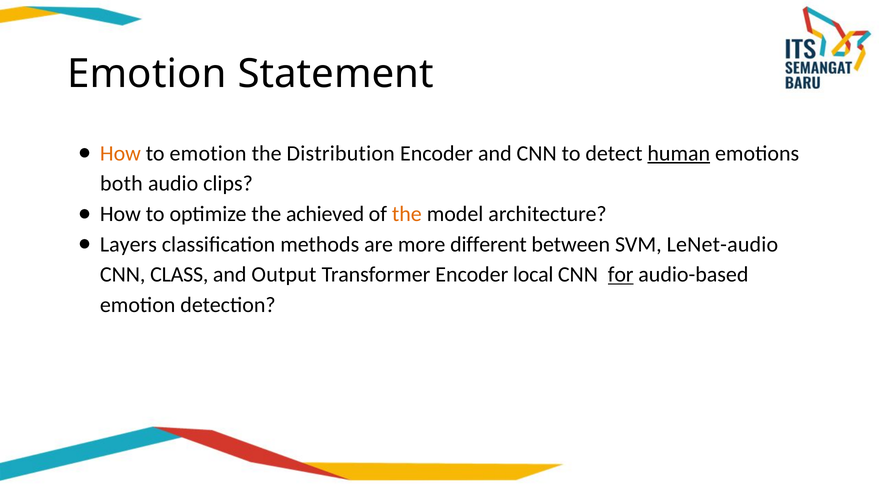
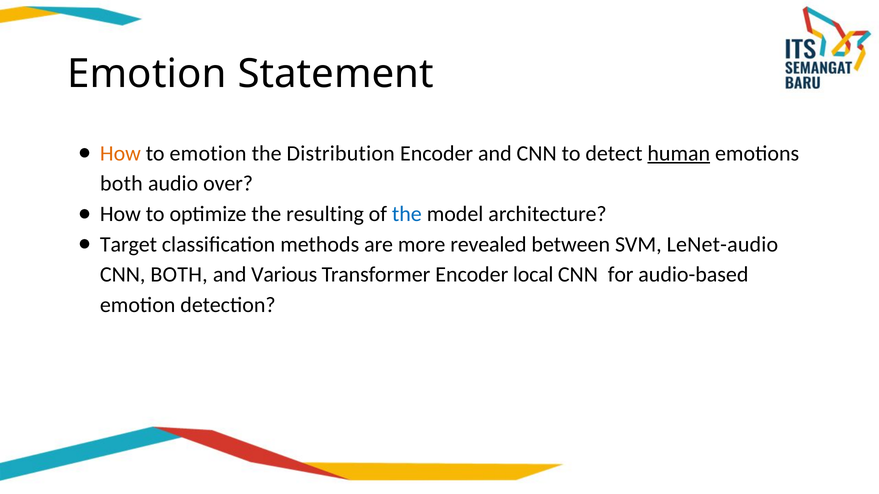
clips: clips -> over (228, 184)
achieved: achieved -> resulting (325, 214)
the colour: orange -> blue (407, 214)
Layers: Layers -> Target (128, 245)
different: different -> revealed (488, 245)
CNN CLASS: CLASS -> BOTH (179, 275)
Output: Output -> Various (284, 275)
for underline: present -> none (621, 275)
